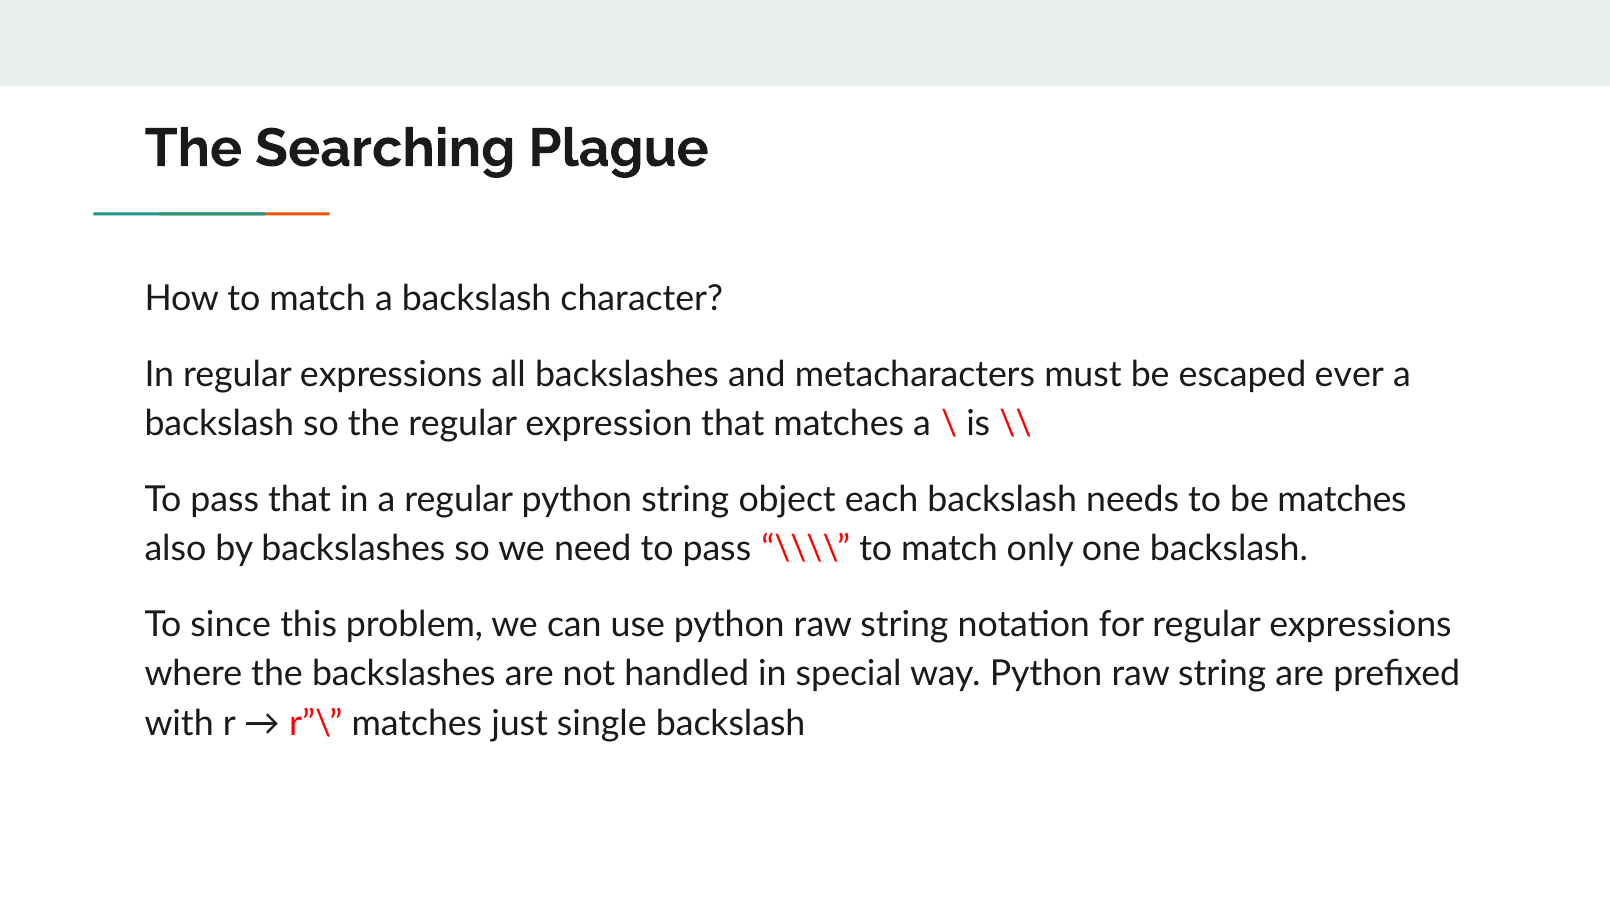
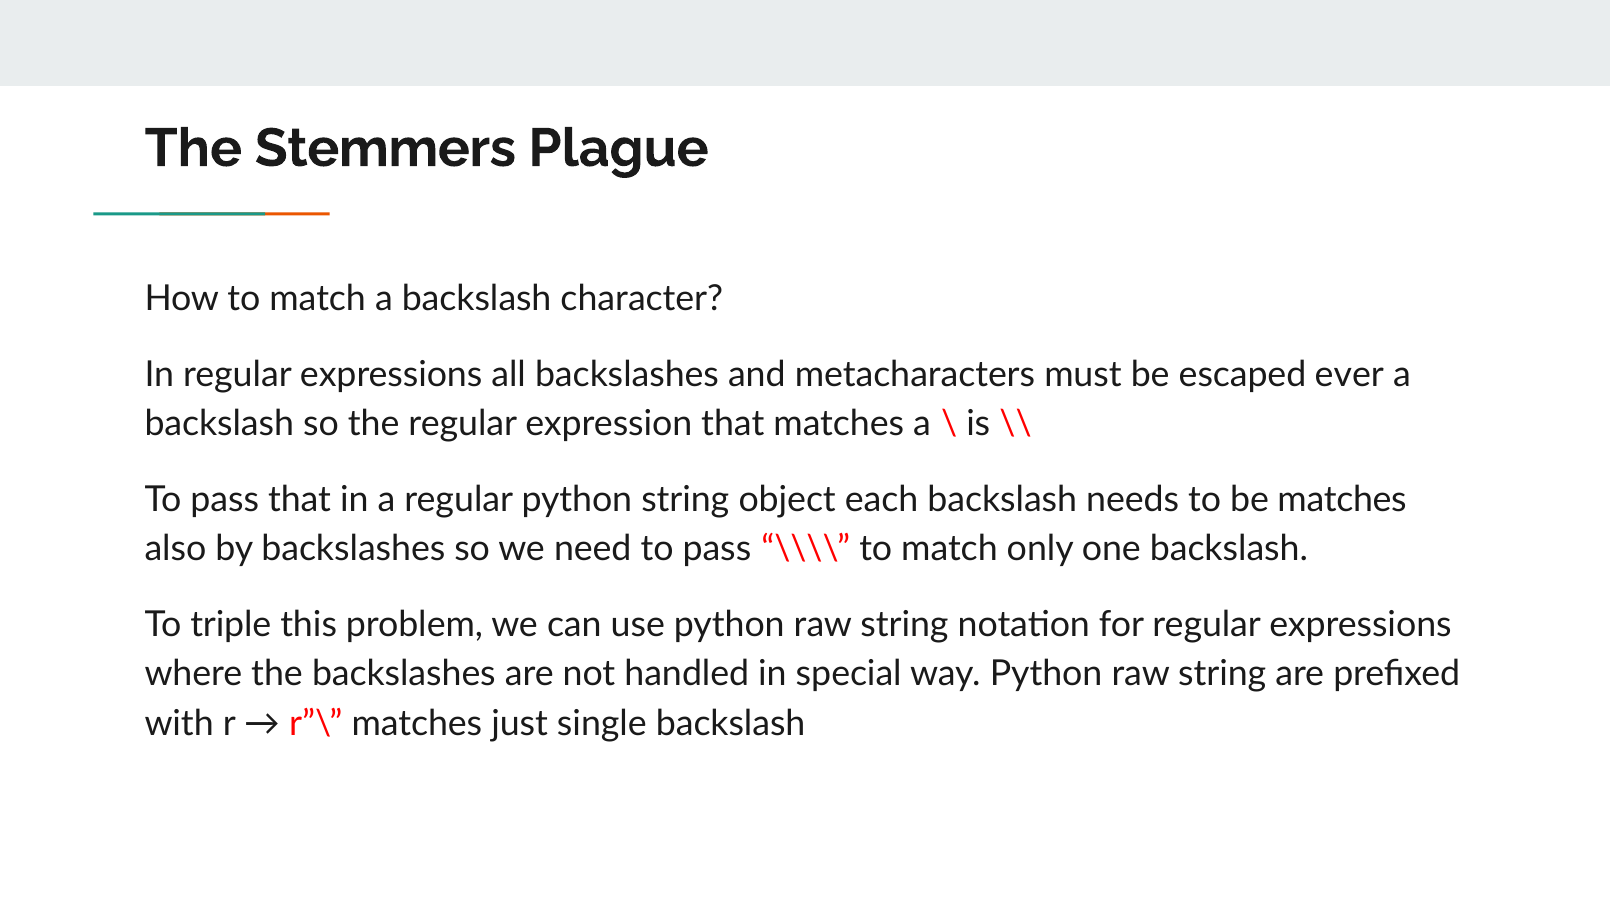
Searching: Searching -> Stemmers (385, 148)
since: since -> triple (231, 625)
